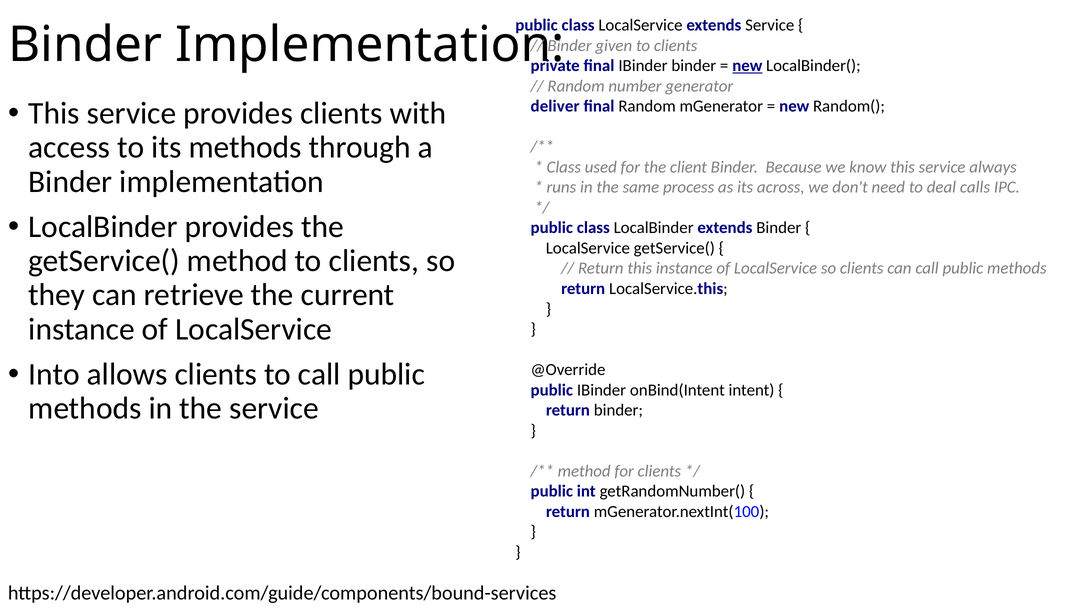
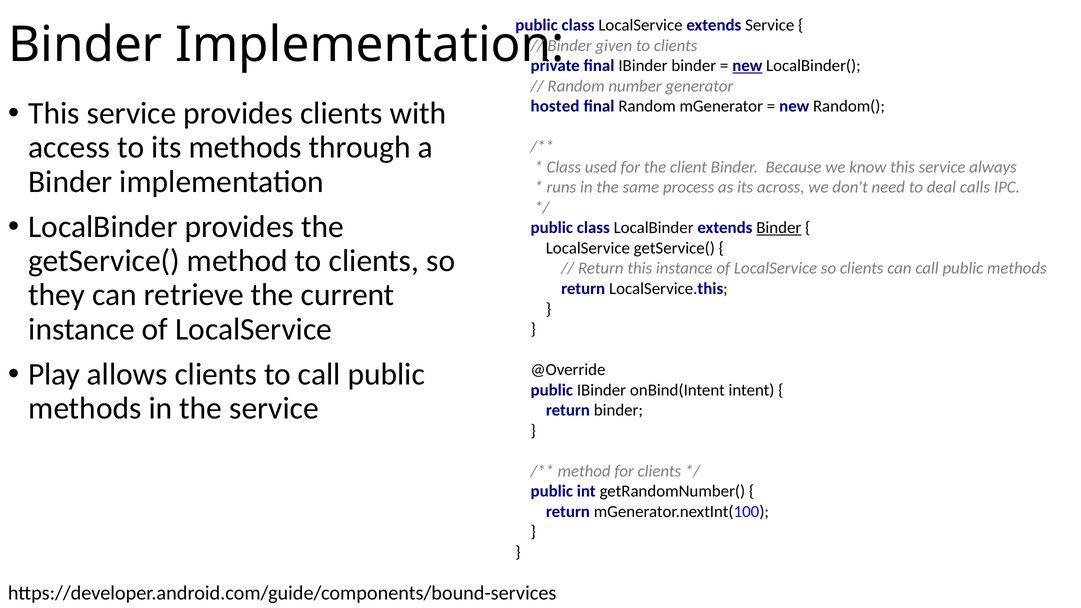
deliver: deliver -> hosted (555, 106)
Binder underline: none -> present (779, 228)
Into: Into -> Play (54, 374)
